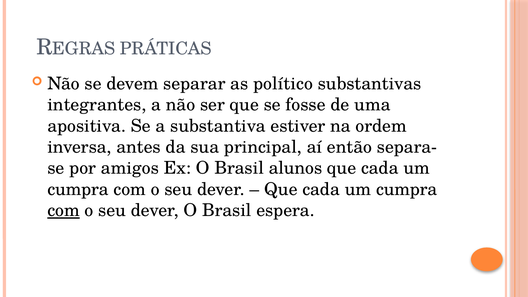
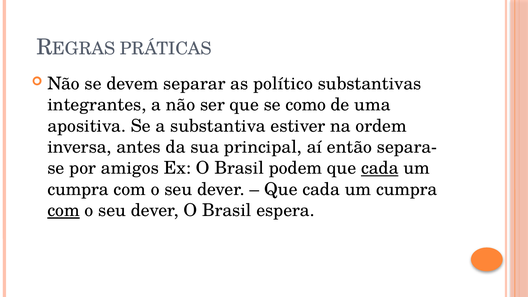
fosse: fosse -> como (306, 105)
alunos: alunos -> podem (295, 168)
cada underline: none -> present (380, 168)
